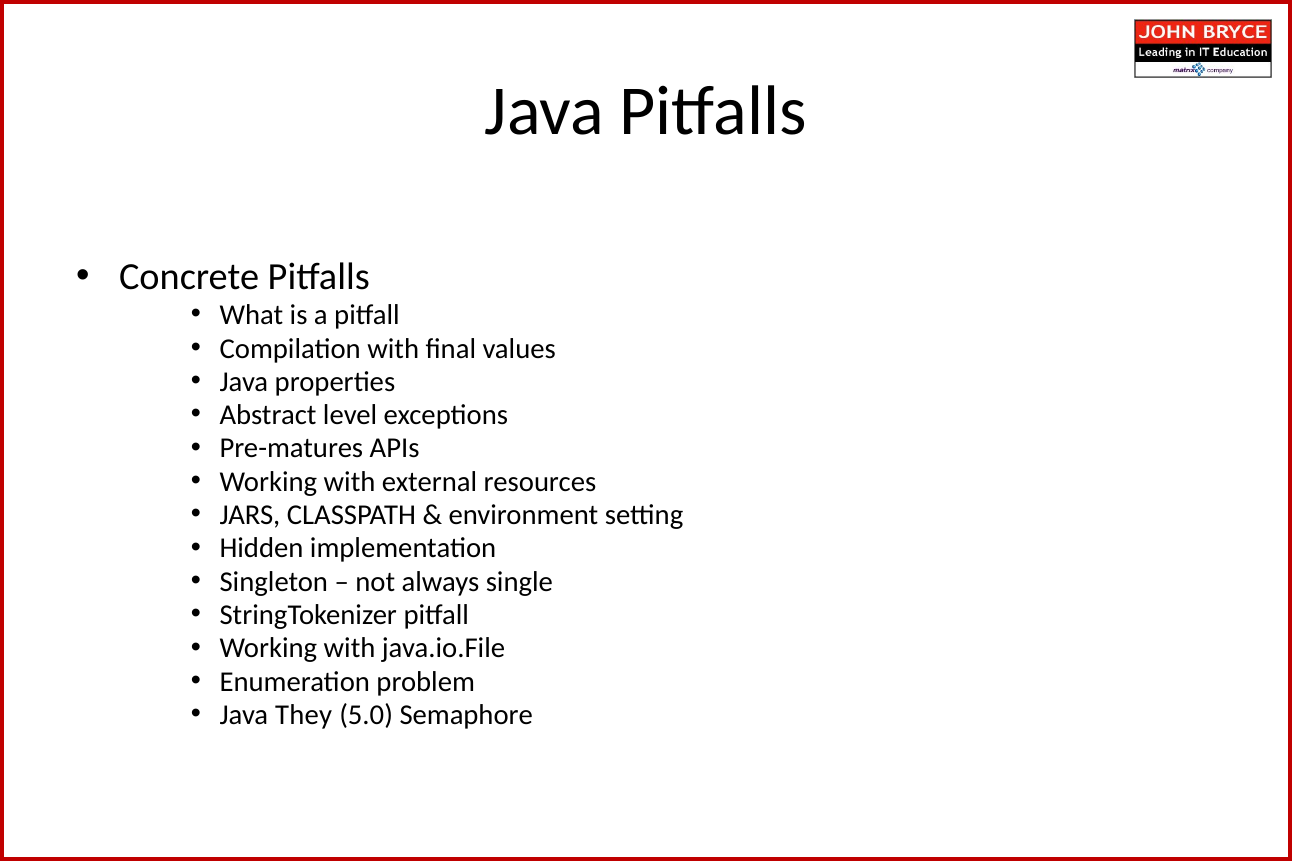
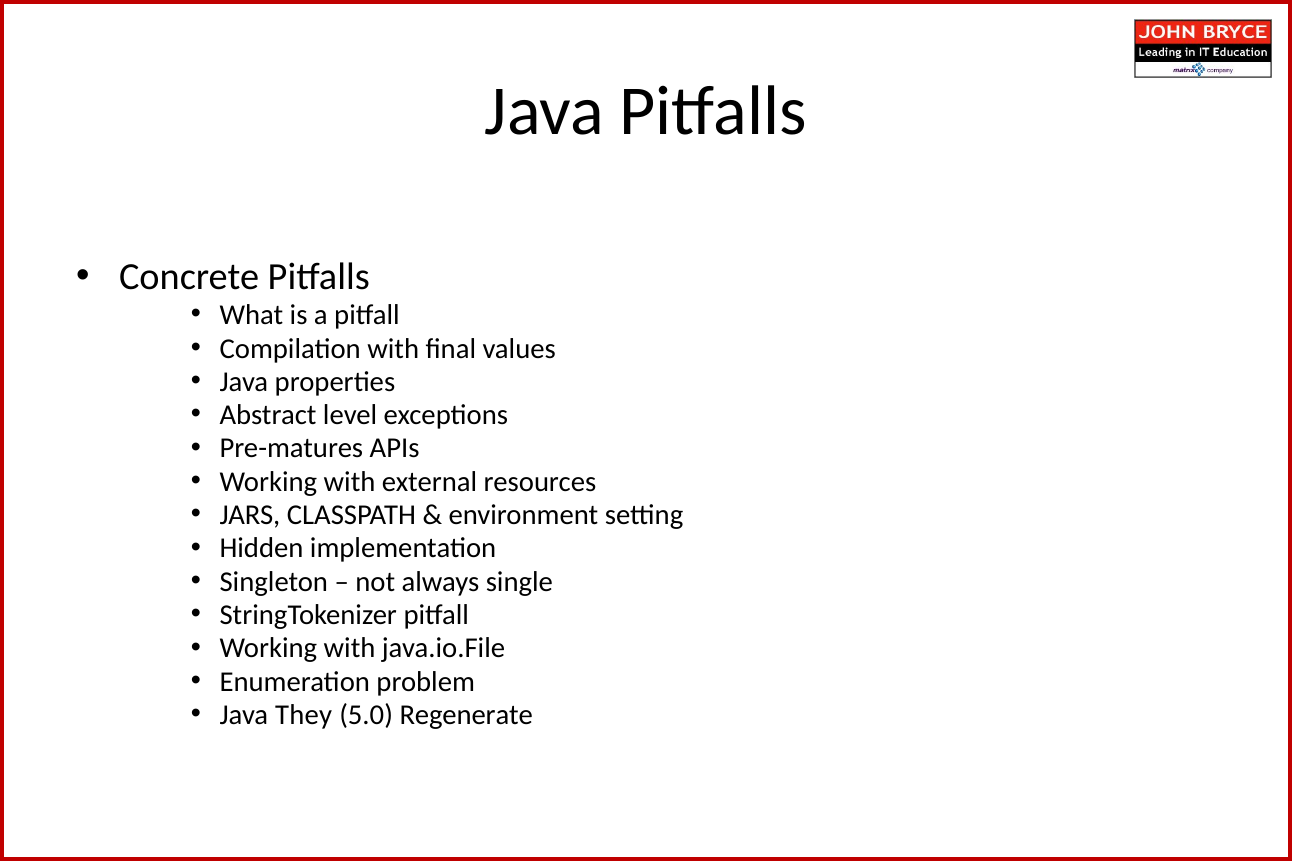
Semaphore: Semaphore -> Regenerate (466, 715)
